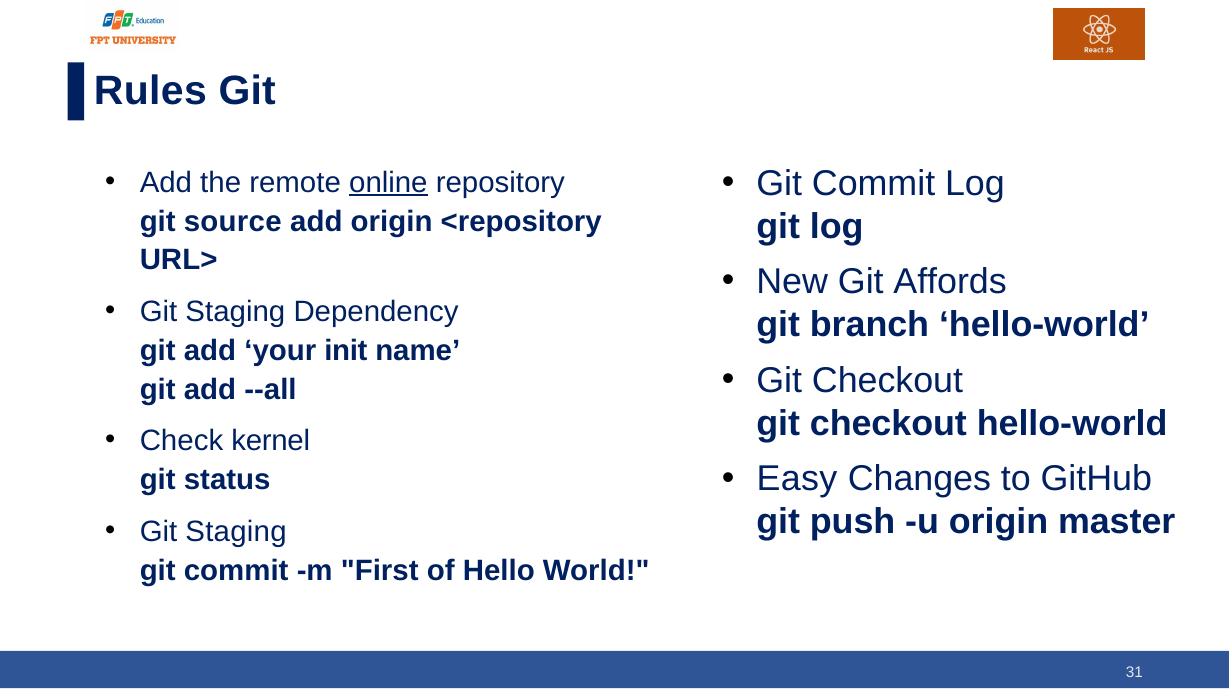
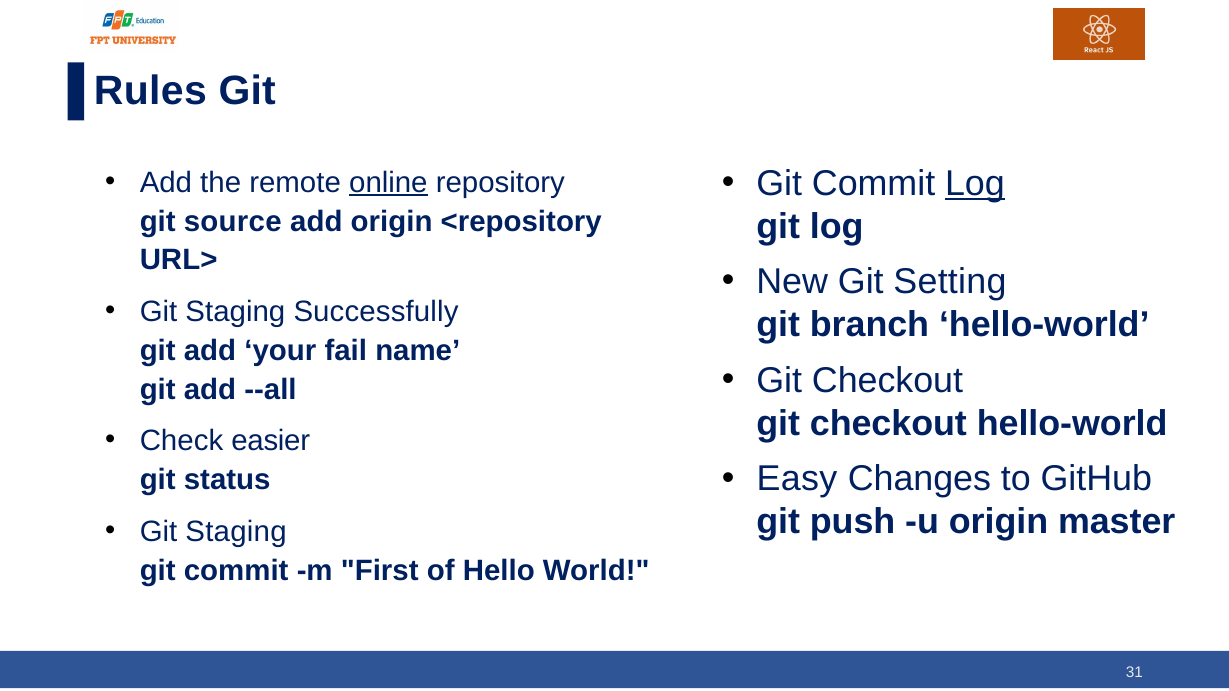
Log underline: none -> present (975, 183)
Affords: Affords -> Setting (950, 282)
Dependency: Dependency -> Successfully (376, 312)
init: init -> fail (346, 351)
kernel: kernel -> easier (271, 441)
